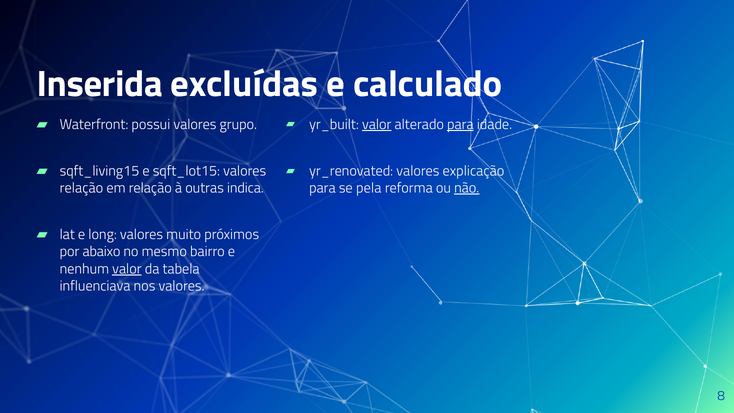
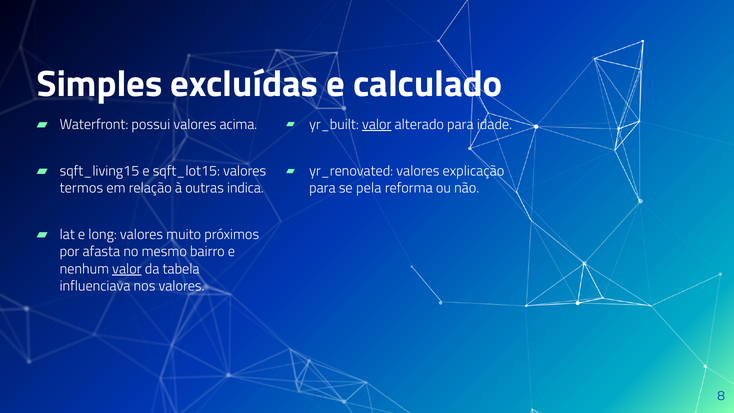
Inserida: Inserida -> Simples (100, 84)
grupo: grupo -> acima (238, 124)
para underline: present -> none (460, 124)
relação: relação -> termos (81, 188)
não underline: present -> none (467, 188)
abaixo: abaixo -> afasta (101, 252)
